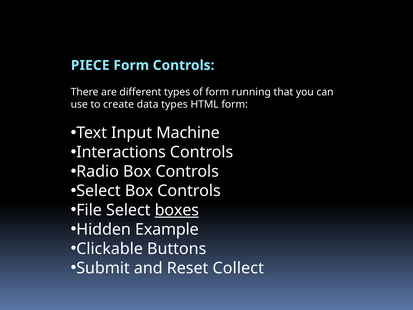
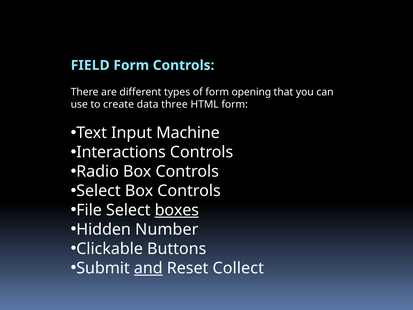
PIECE: PIECE -> FIELD (90, 65)
running: running -> opening (251, 92)
data types: types -> three (174, 104)
Example: Example -> Number (167, 229)
and underline: none -> present (148, 268)
